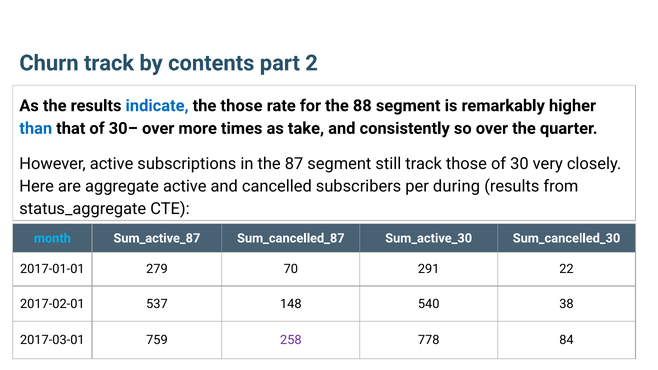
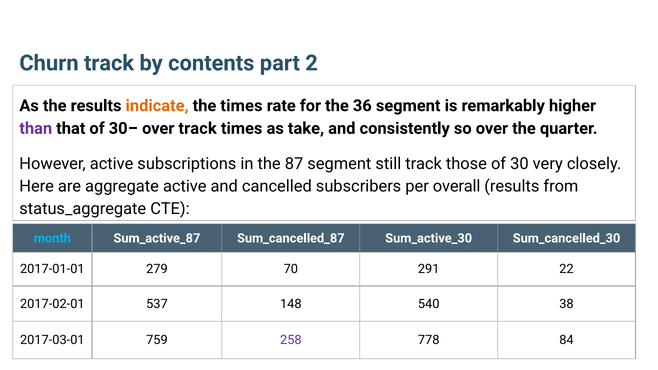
indicate colour: blue -> orange (157, 106)
the those: those -> times (241, 106)
88: 88 -> 36 (362, 106)
than colour: blue -> purple (36, 128)
over more: more -> track (198, 128)
during: during -> overall (457, 186)
